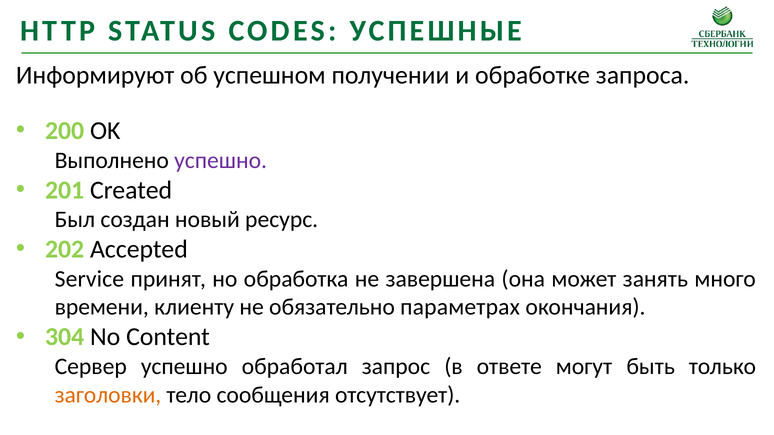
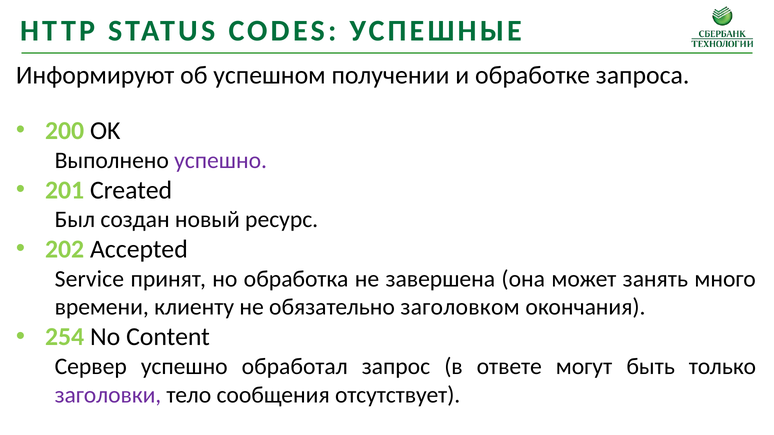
параметрах: параметрах -> заголовком (460, 307)
304: 304 -> 254 (65, 337)
заголовки colour: orange -> purple (108, 395)
